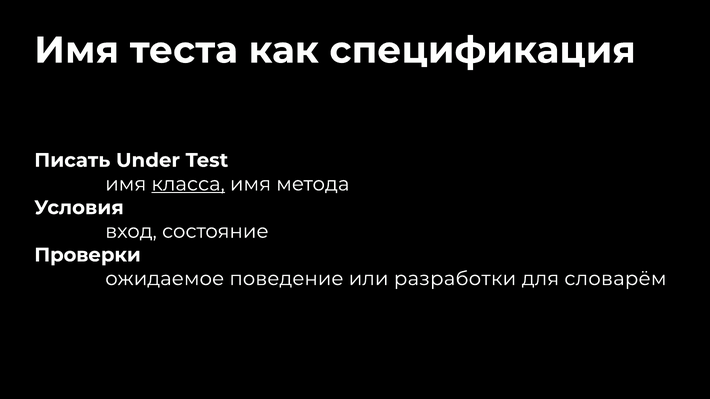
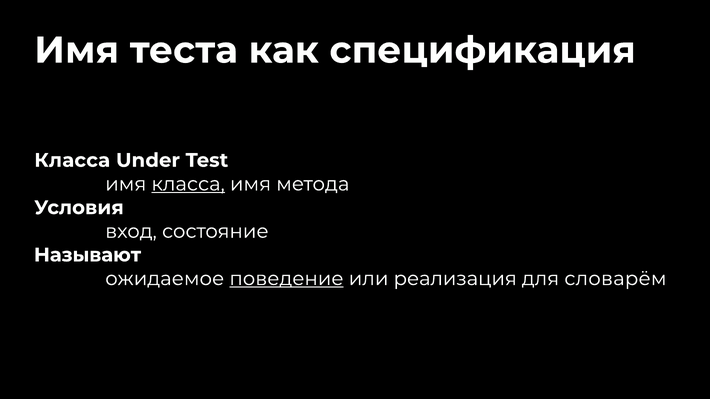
Писать: Писать -> Класса (72, 161)
Проверки: Проверки -> Называют (88, 255)
поведение underline: none -> present (286, 279)
разработки: разработки -> реализация (455, 279)
